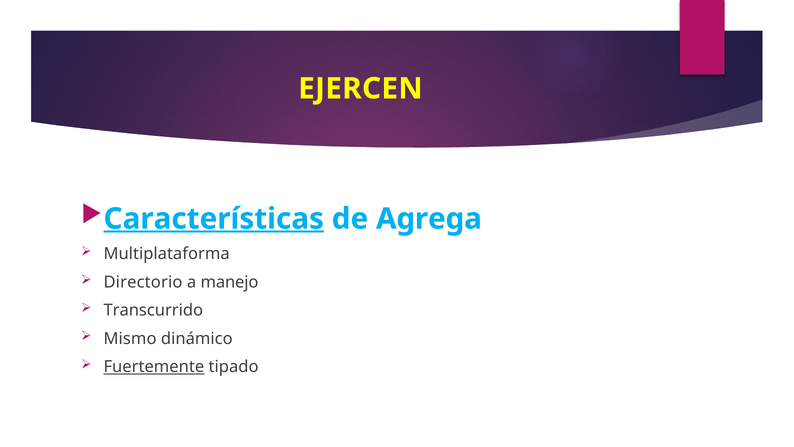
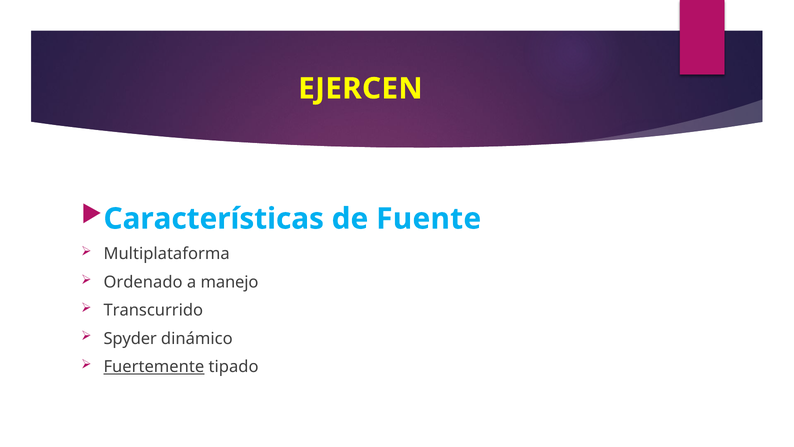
Características underline: present -> none (214, 219)
Agrega: Agrega -> Fuente (429, 219)
Directorio: Directorio -> Ordenado (143, 282)
Mismo: Mismo -> Spyder (130, 338)
